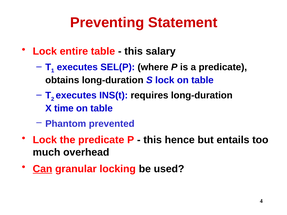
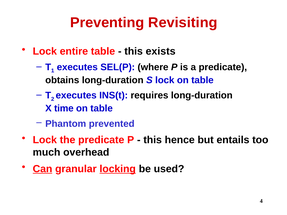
Statement: Statement -> Revisiting (183, 23)
salary: salary -> exists (161, 51)
locking underline: none -> present (118, 169)
